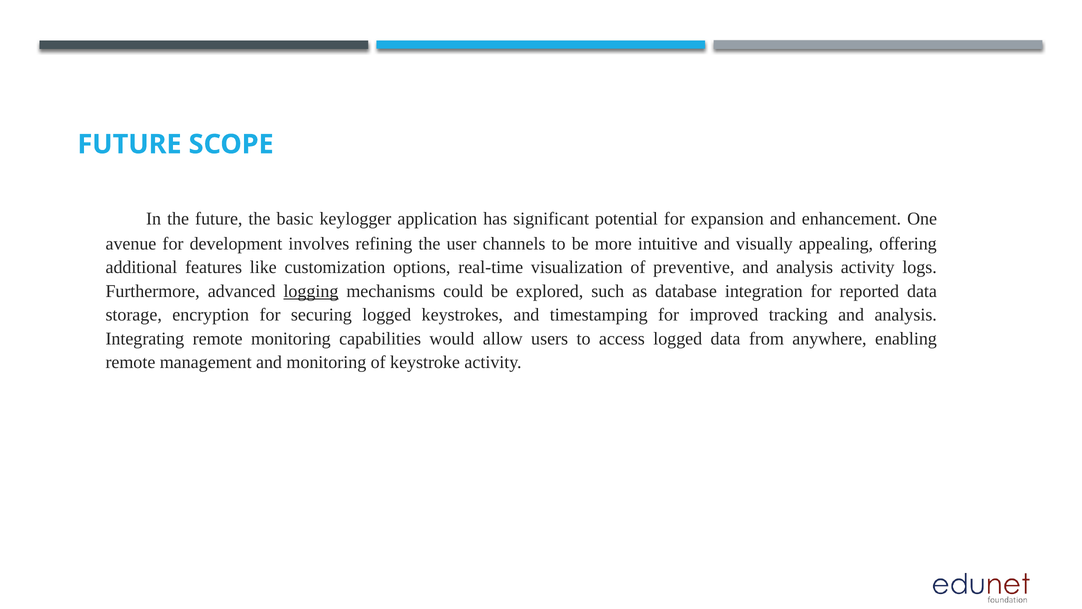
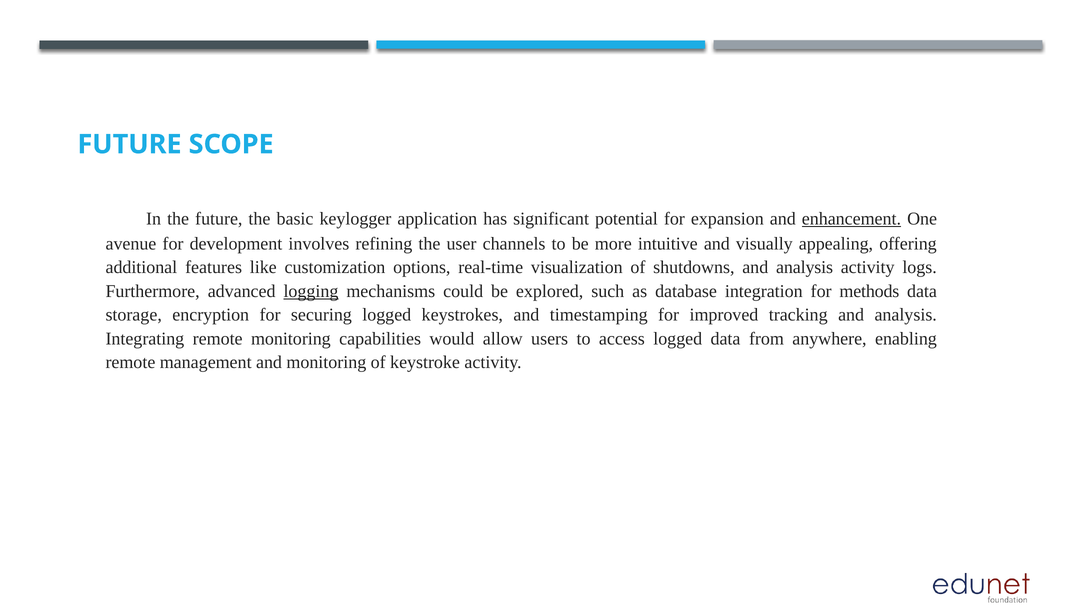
enhancement underline: none -> present (851, 219)
preventive: preventive -> shutdowns (694, 267)
reported: reported -> methods (869, 291)
